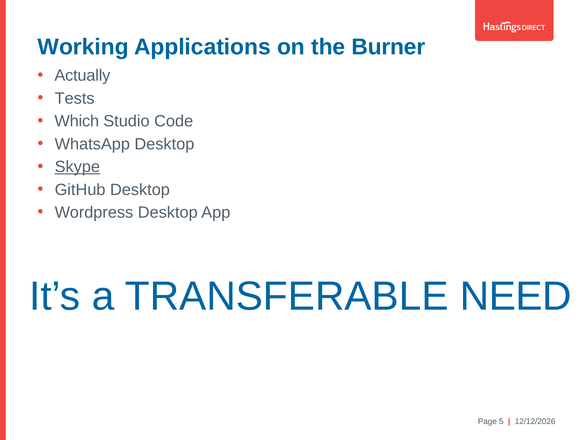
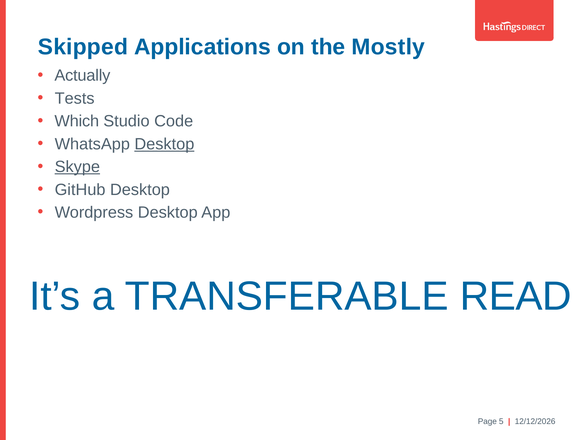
Working: Working -> Skipped (83, 47)
Burner: Burner -> Mostly (388, 47)
Desktop underline: none -> present (164, 144)
NEED: NEED -> READ (516, 297)
